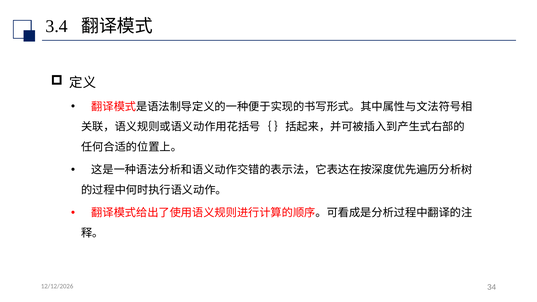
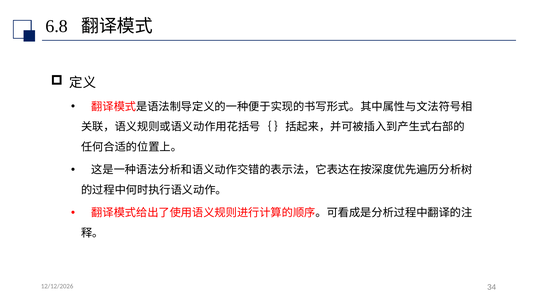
3.4: 3.4 -> 6.8 (57, 26)
